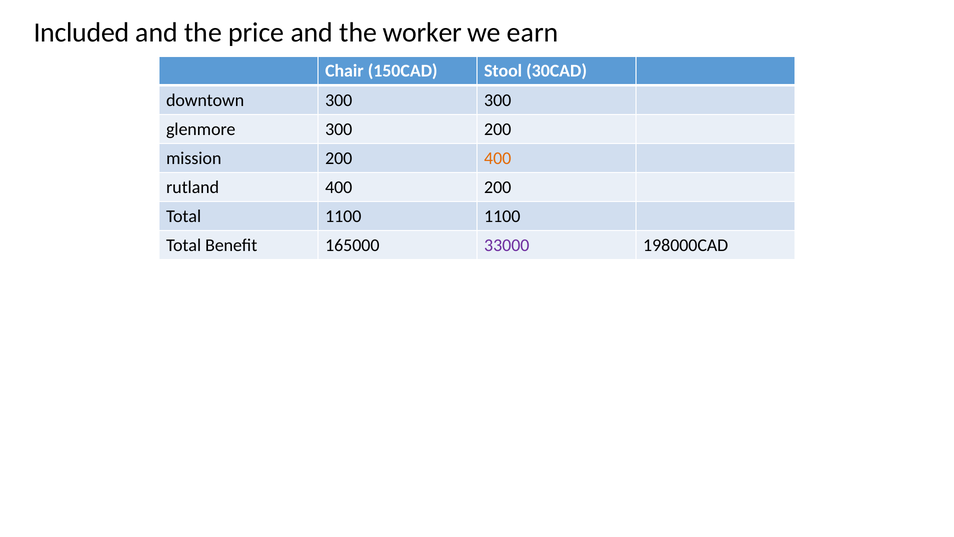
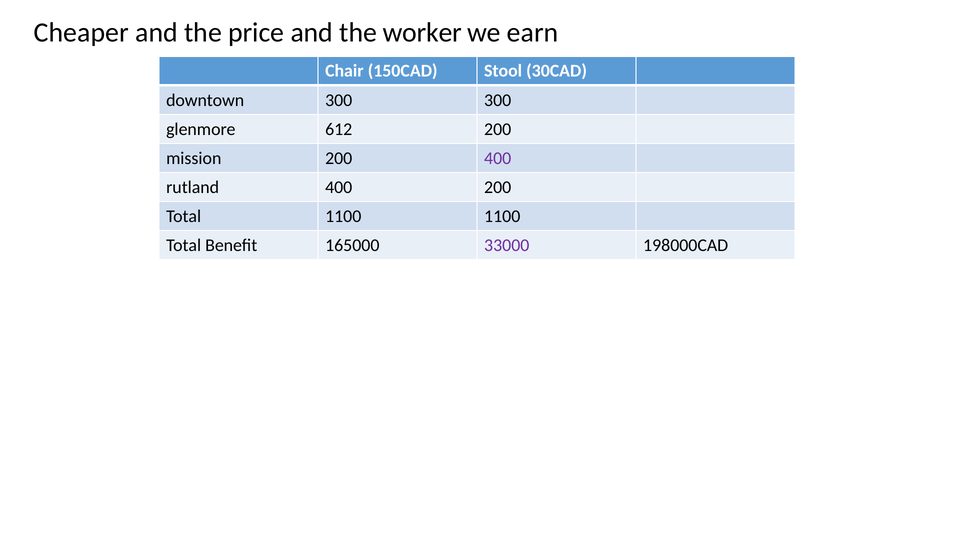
Included: Included -> Cheaper (81, 32)
glenmore 300: 300 -> 612 (339, 129)
400 colour: orange -> purple (498, 158)
